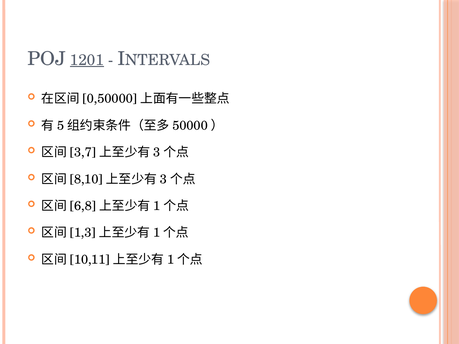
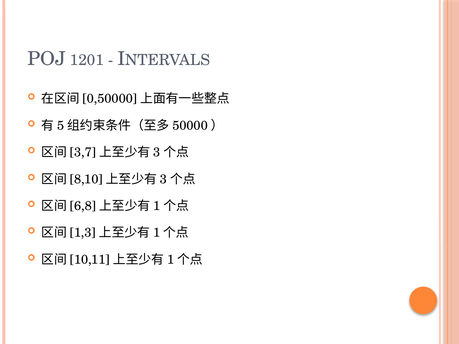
1201 underline: present -> none (87, 60)
